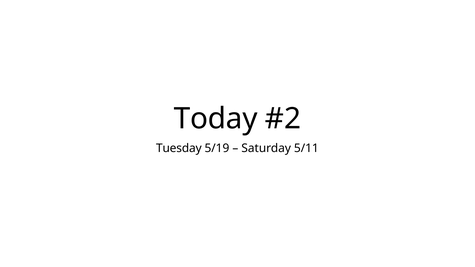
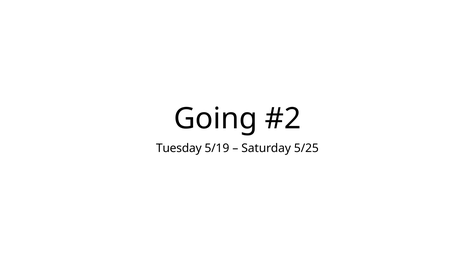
Today: Today -> Going (216, 119)
5/11: 5/11 -> 5/25 (306, 148)
